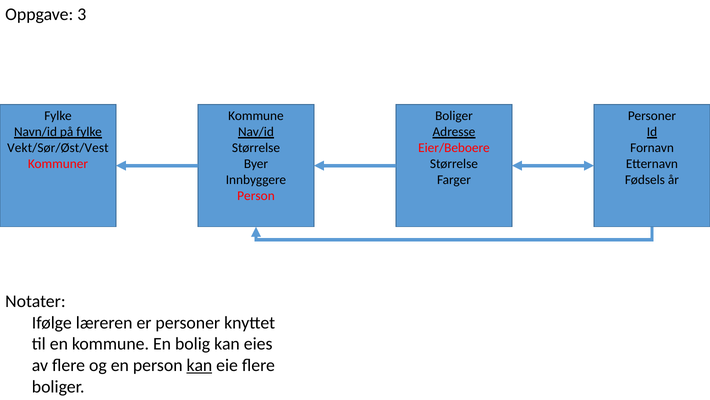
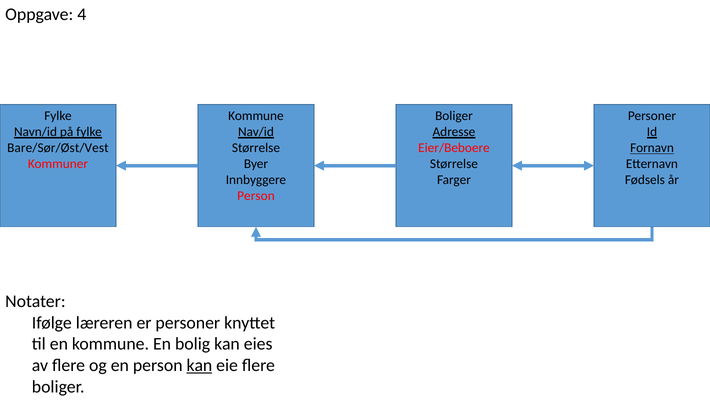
3: 3 -> 4 (82, 14)
Vekt/Sør/Øst/Vest: Vekt/Sør/Øst/Vest -> Bare/Sør/Øst/Vest (58, 148)
Fornavn underline: none -> present (652, 148)
